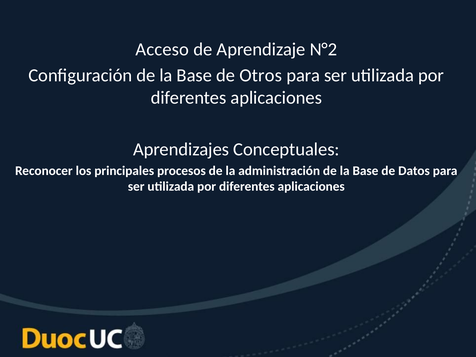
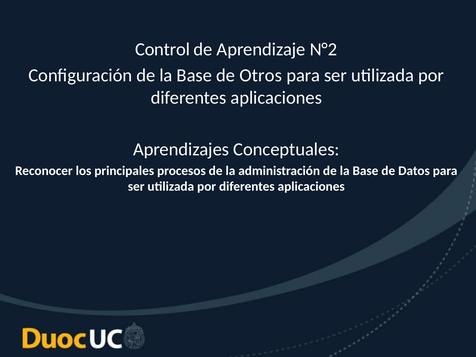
Acceso: Acceso -> Control (163, 49)
